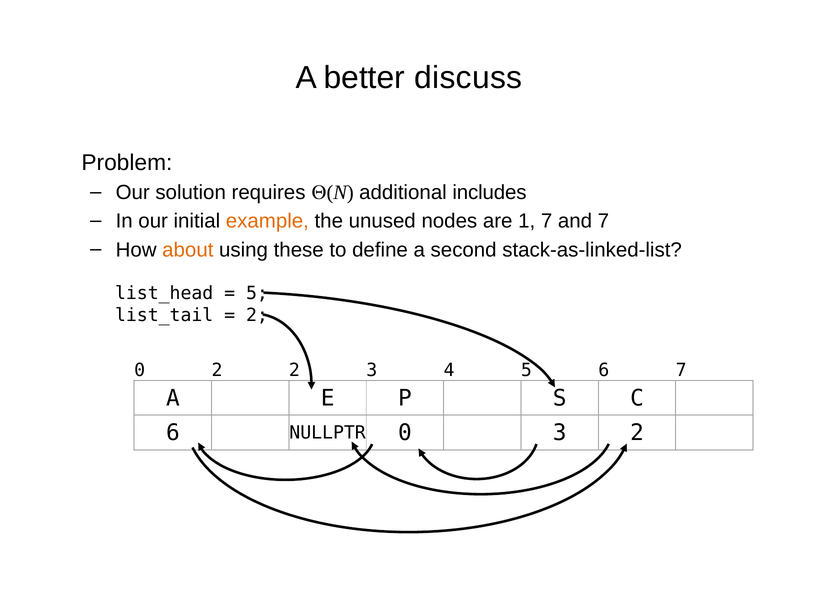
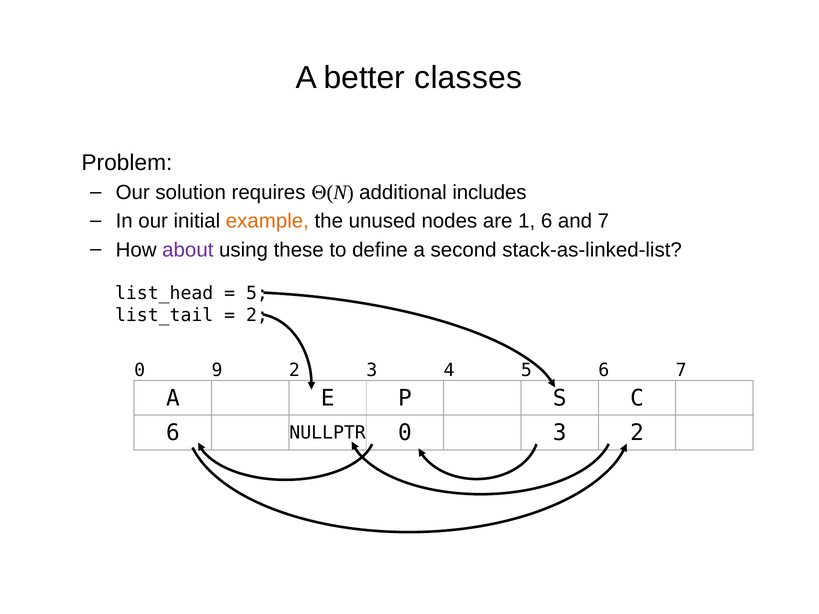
discuss: discuss -> classes (468, 78)
1 7: 7 -> 6 (547, 221)
about colour: orange -> purple (188, 250)
0 2: 2 -> 9 (217, 370)
